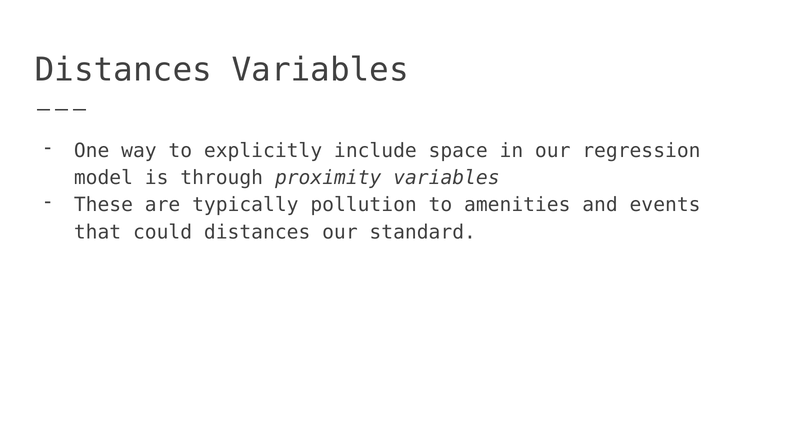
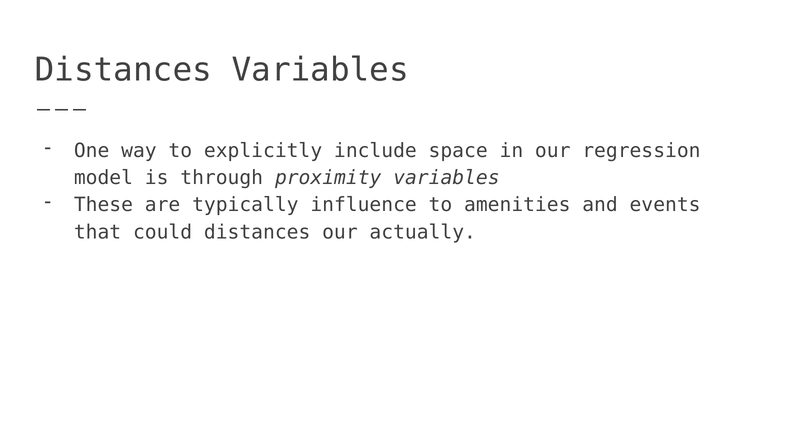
pollution: pollution -> influence (364, 205)
standard: standard -> actually (423, 232)
